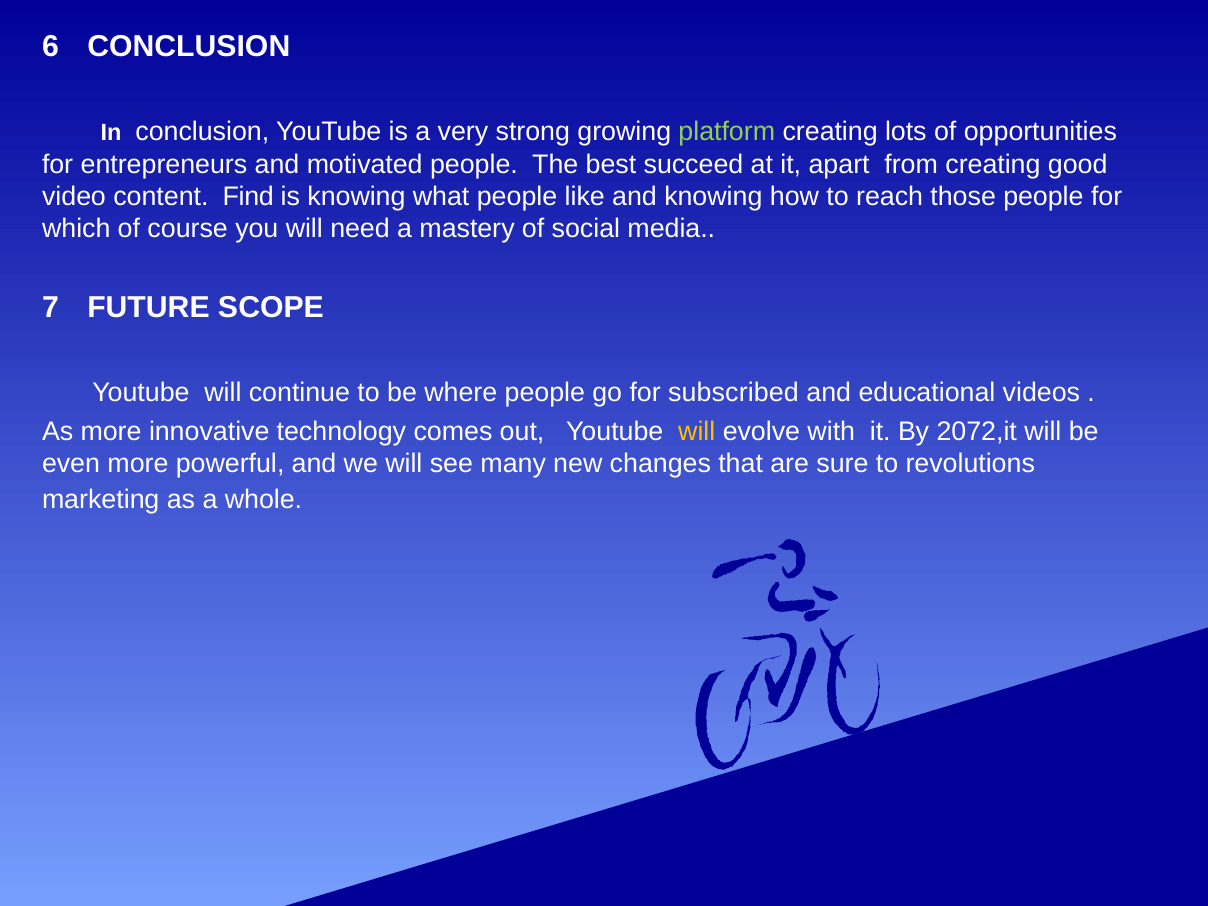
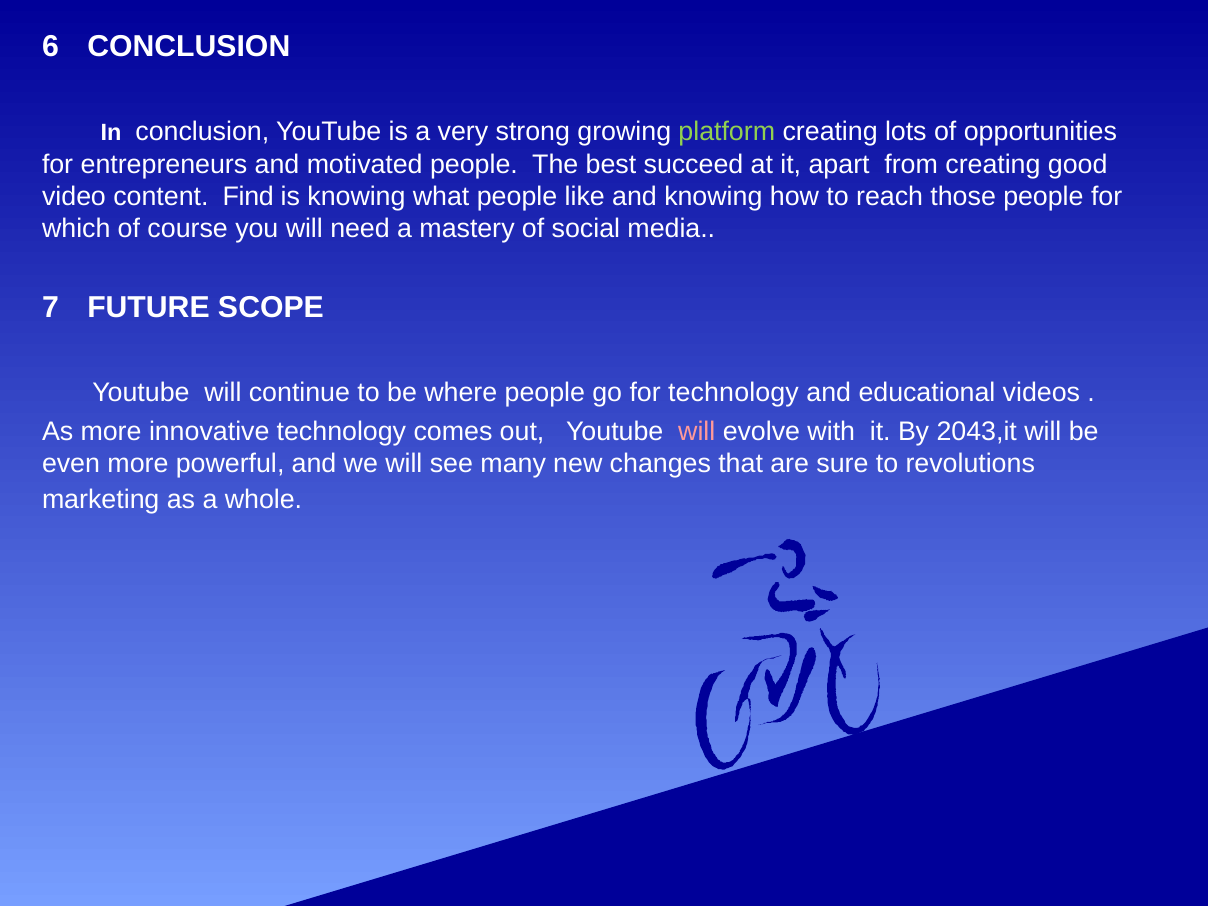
for subscribed: subscribed -> technology (733, 393)
will colour: yellow -> pink (697, 432)
2072,it: 2072,it -> 2043,it (977, 432)
